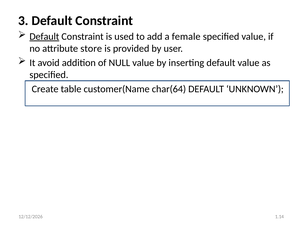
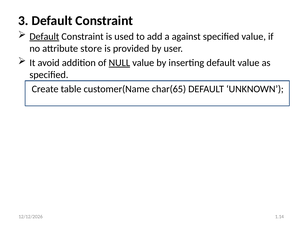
female: female -> against (186, 36)
NULL underline: none -> present (119, 63)
char(64: char(64 -> char(65 (169, 89)
